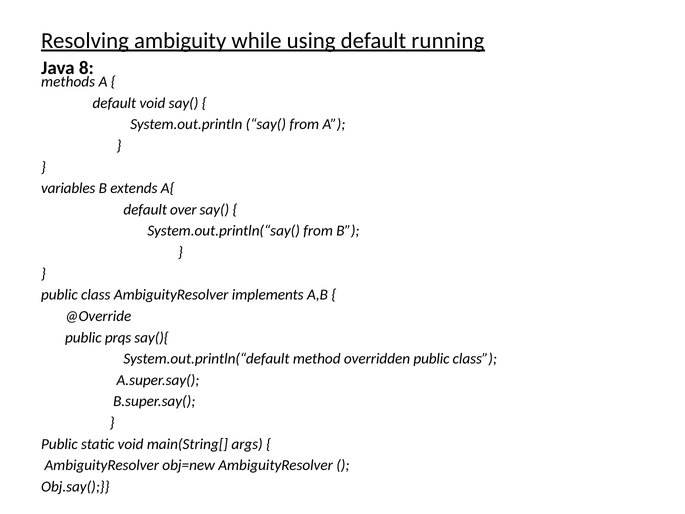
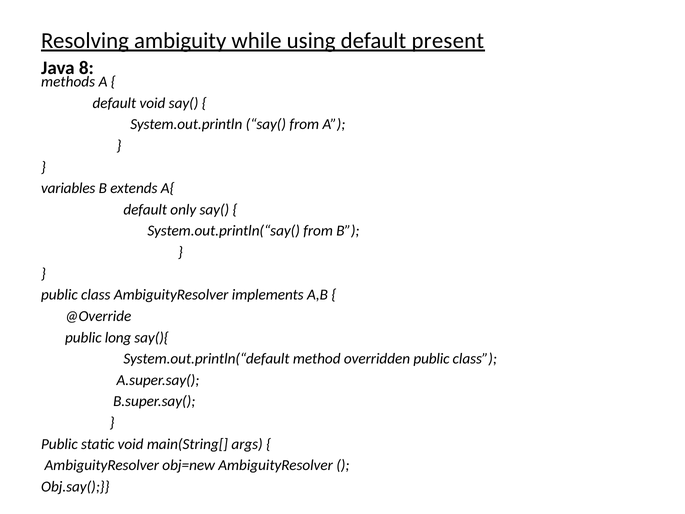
running: running -> present (448, 41)
over: over -> only (183, 210)
prqs: prqs -> long (118, 337)
